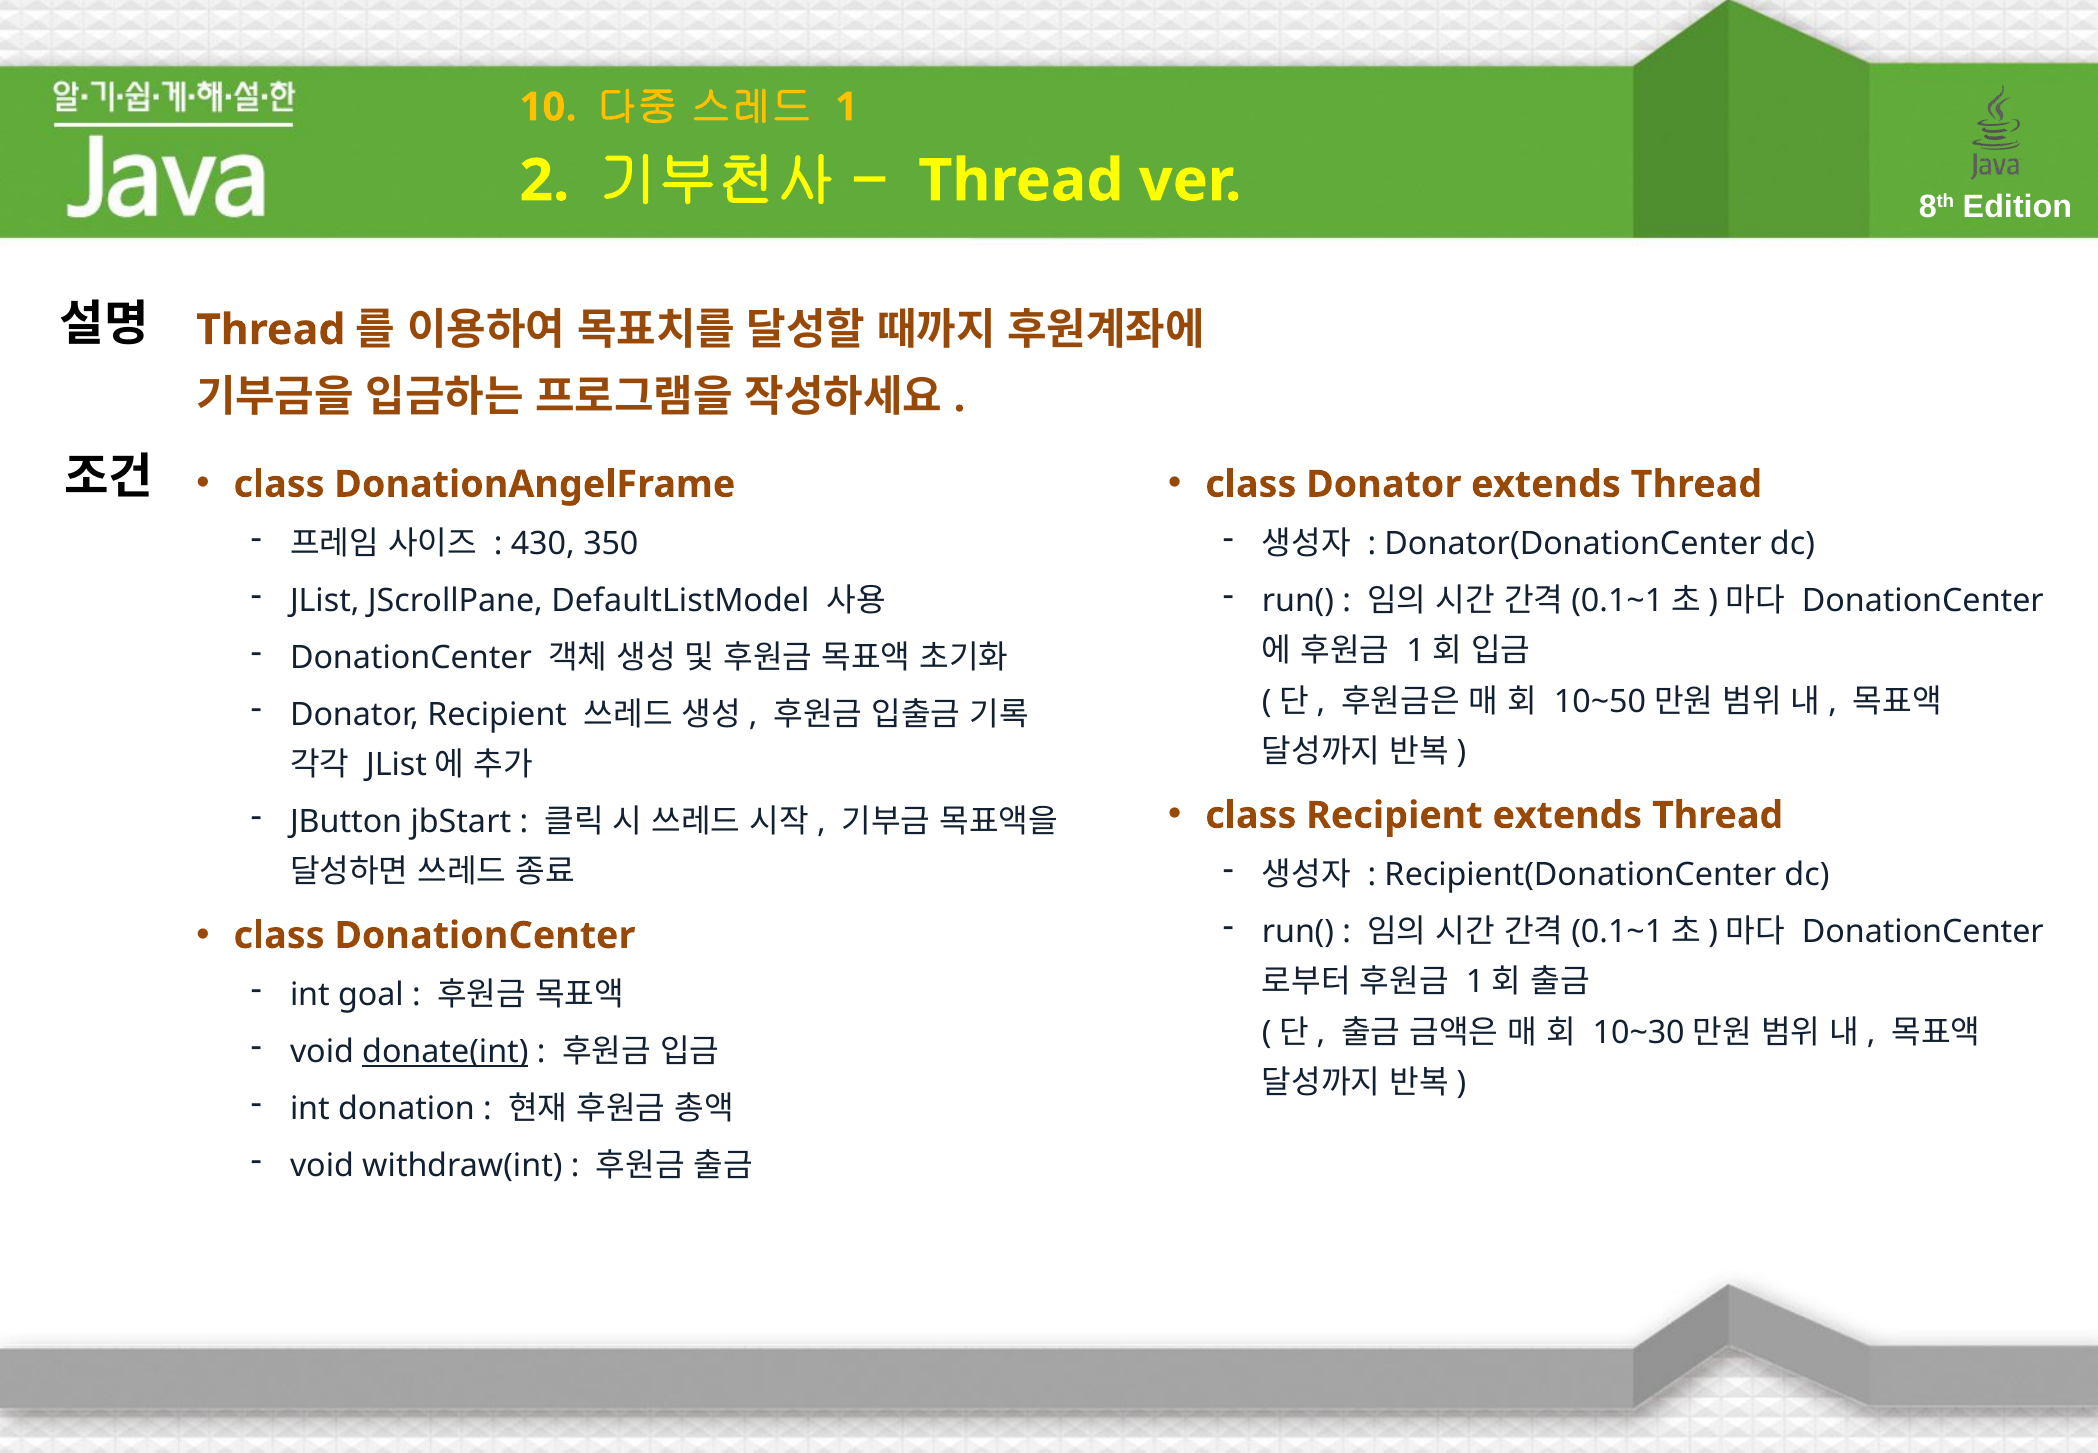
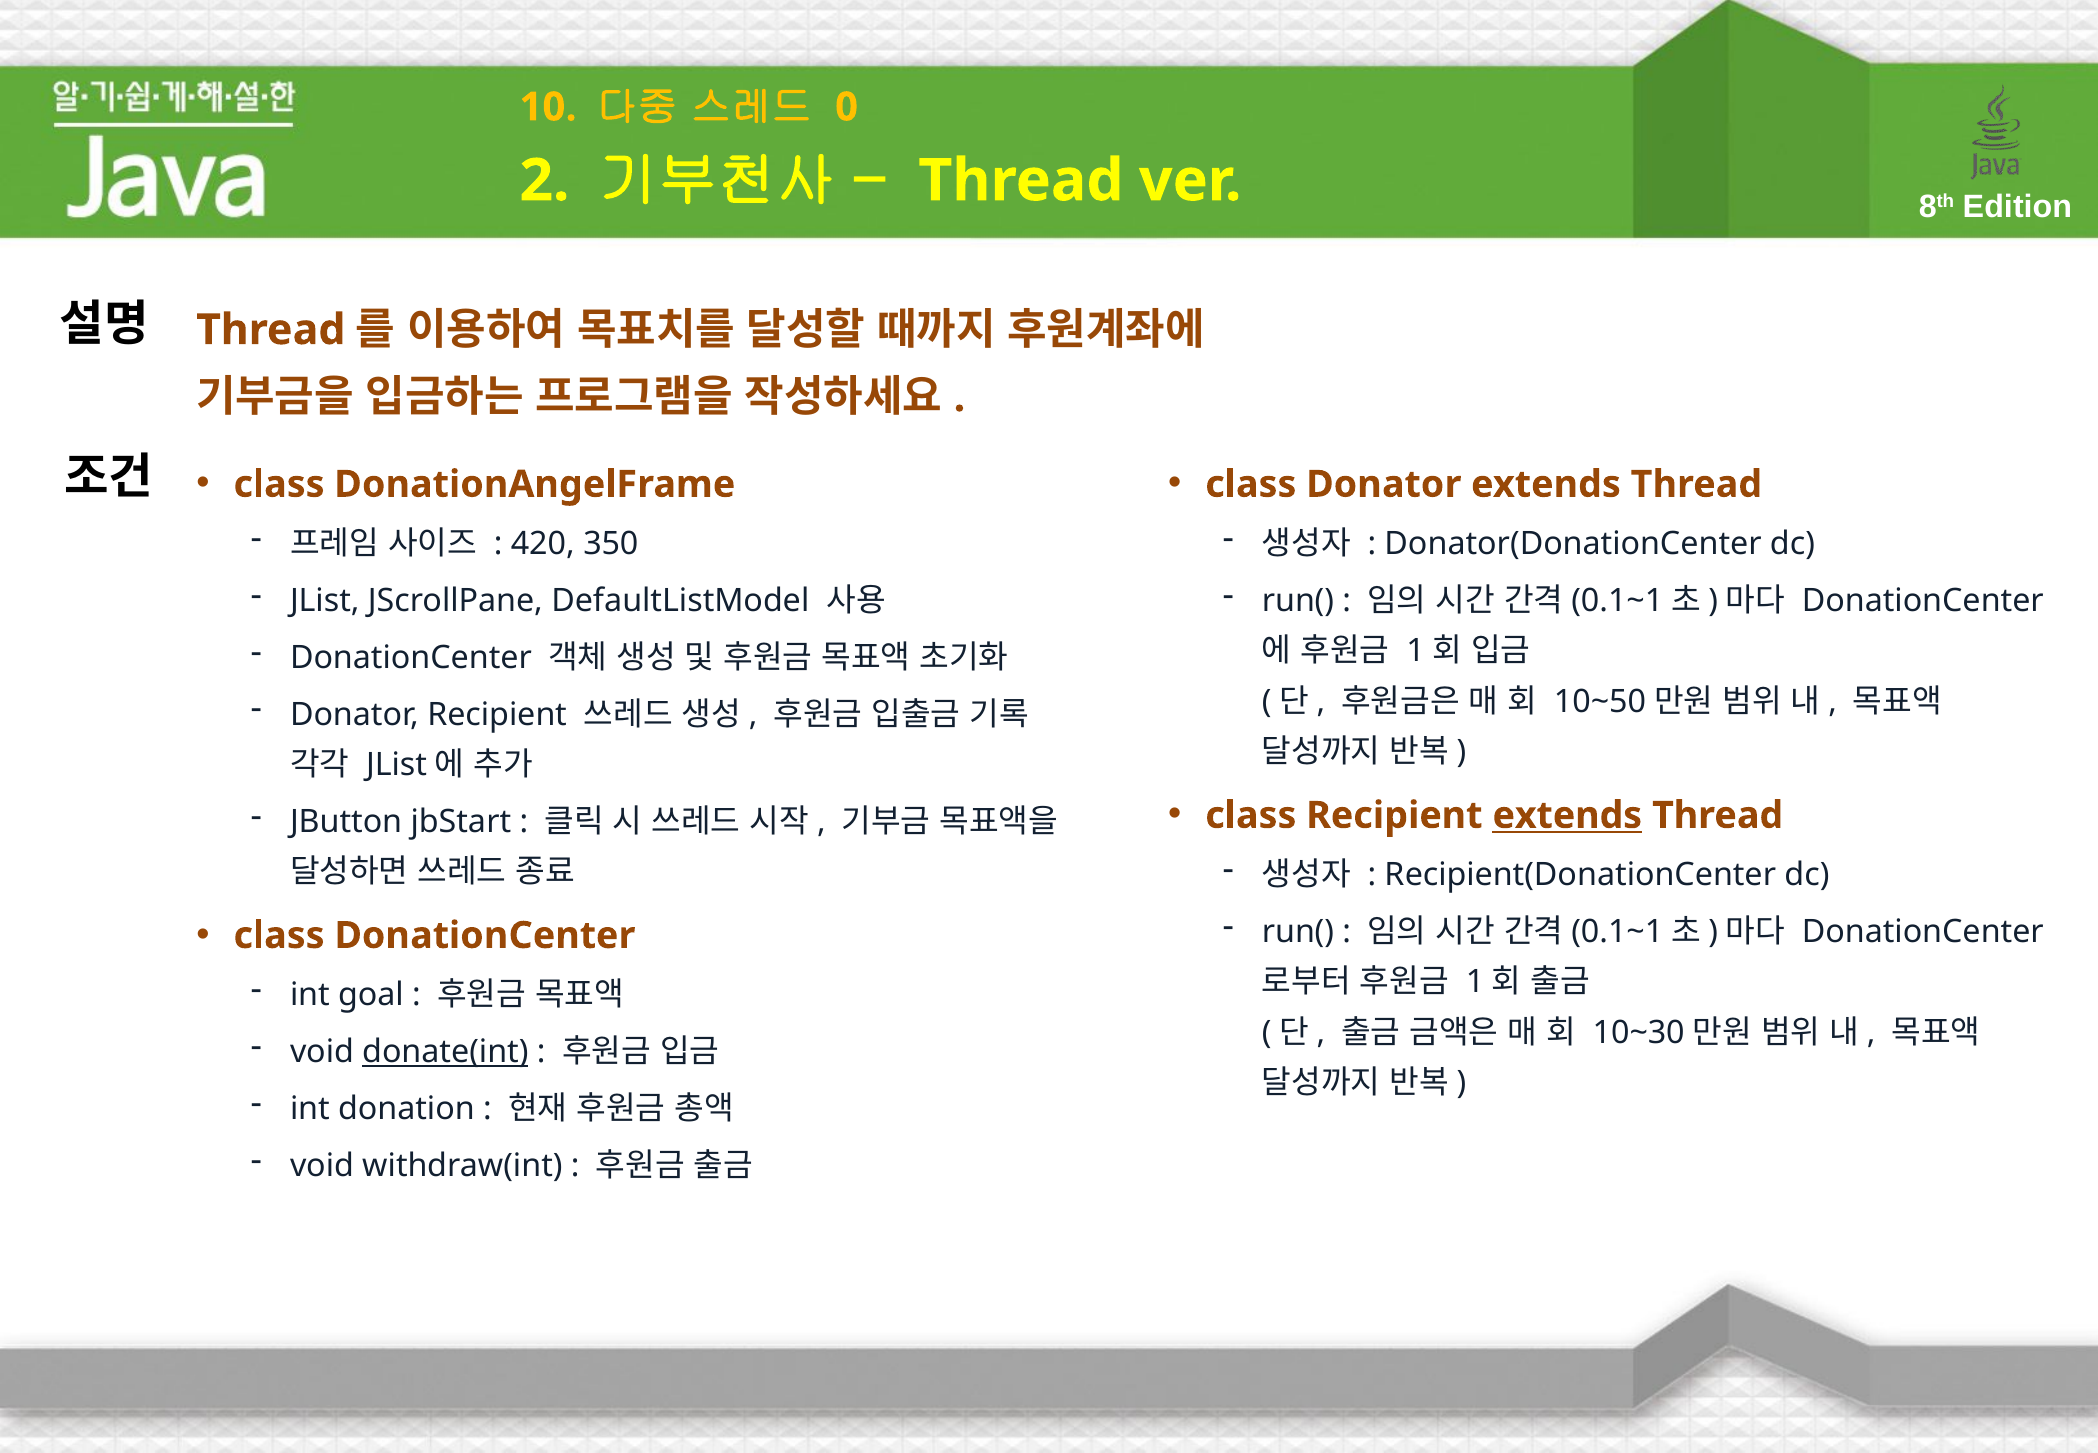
1: 1 -> 0 (847, 107)
430: 430 -> 420 (543, 544)
extends underline: none -> present (1567, 815)
